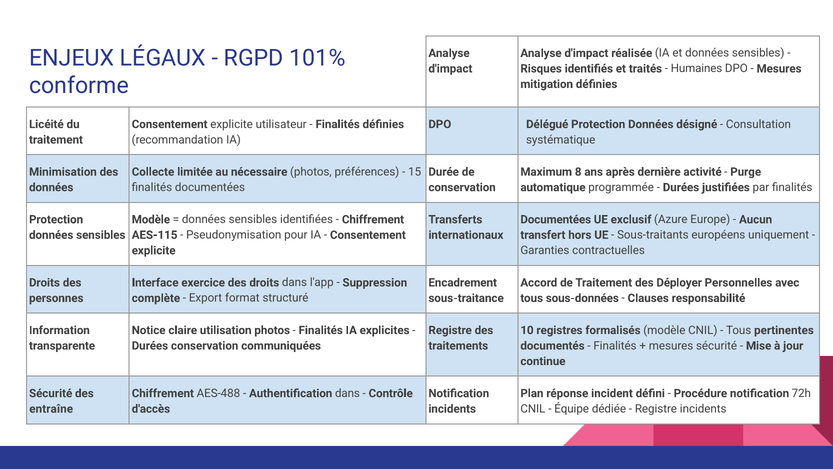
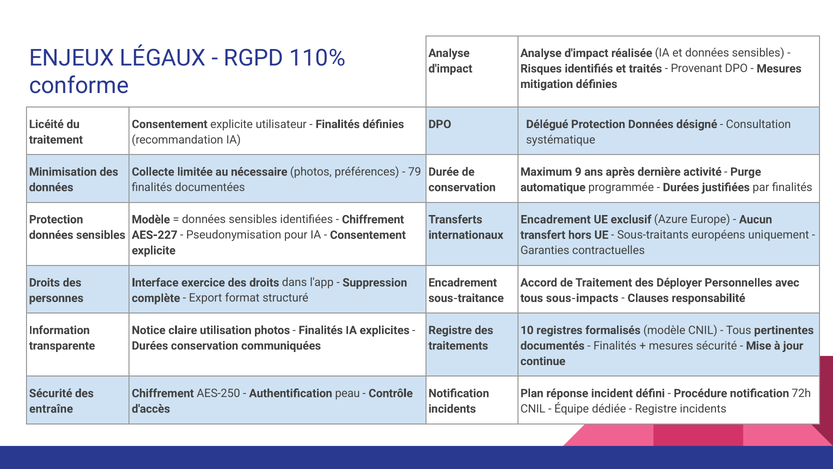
101%: 101% -> 110% (317, 58)
Humaines: Humaines -> Provenant (697, 69)
15: 15 -> 79 (415, 172)
8: 8 -> 9 (578, 172)
Documentées: Documentées -> Encadrement (556, 219)
AES-115: AES-115 -> AES-227 (155, 235)
sous-données: sous-données -> sous-impacts (582, 298)
AES-488: AES-488 -> AES-250 (218, 393)
Authentification dans: dans -> peau (347, 393)
